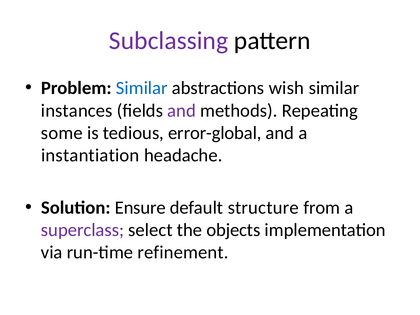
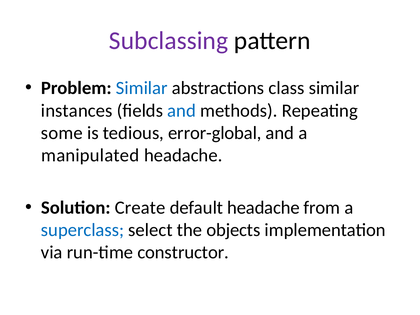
wish: wish -> class (286, 88)
and colour: purple -> blue (182, 111)
instantiation: instantiation -> manipulated (90, 155)
Ensure: Ensure -> Create (140, 208)
default structure: structure -> headache (263, 208)
superclass colour: purple -> blue (83, 230)
refinement: refinement -> constructor (183, 252)
